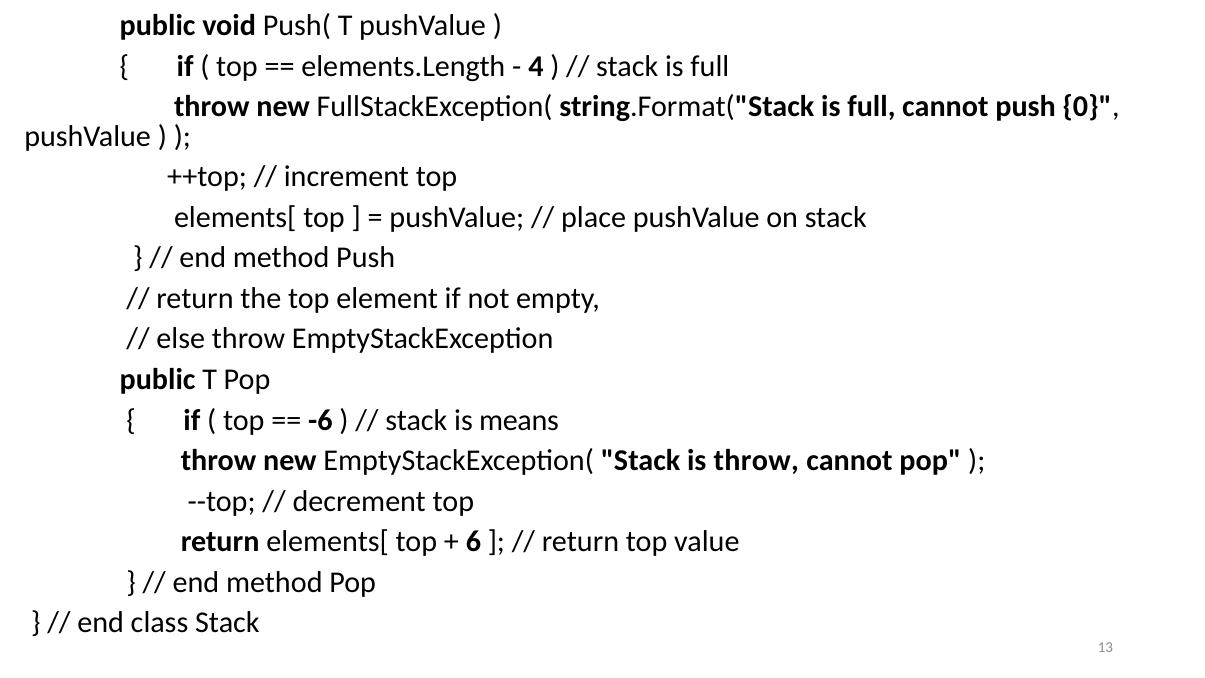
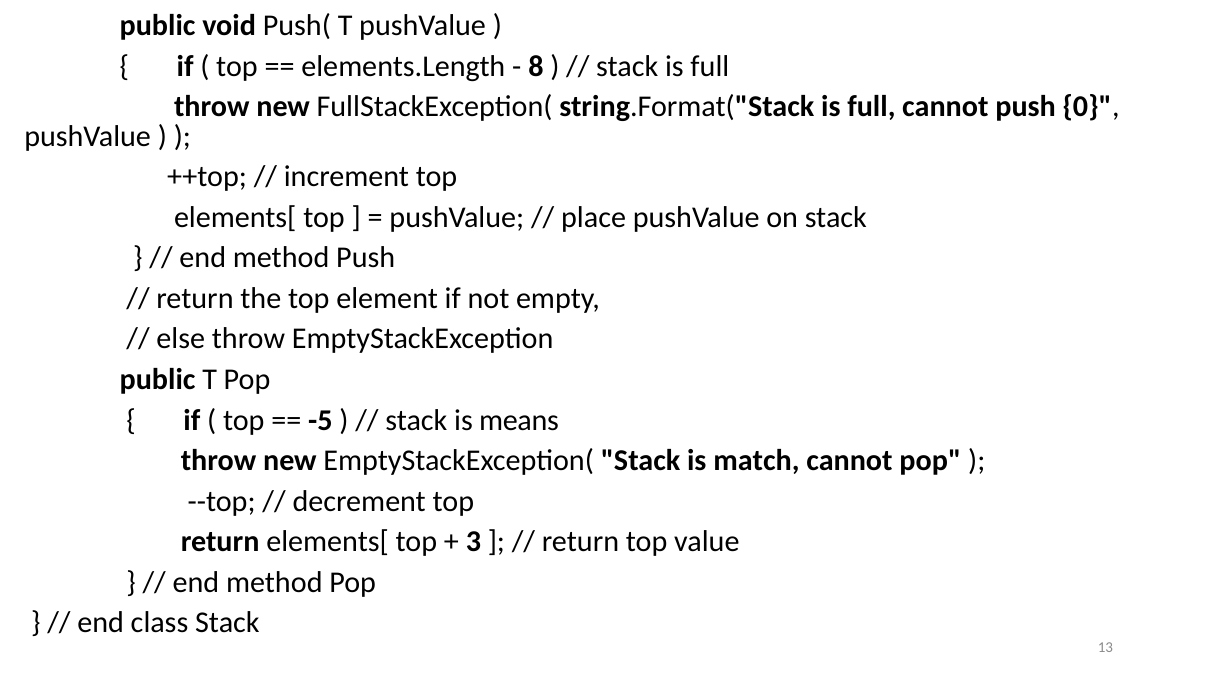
4: 4 -> 8 (536, 66)
-6: -6 -> -5 (320, 420)
is throw: throw -> match (756, 461)
6: 6 -> 3 (473, 542)
